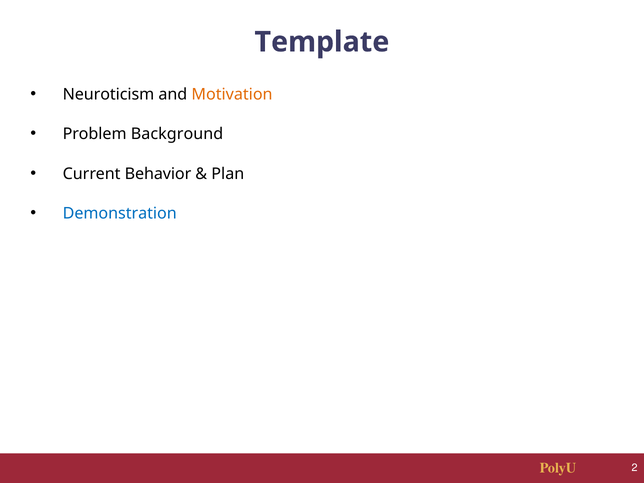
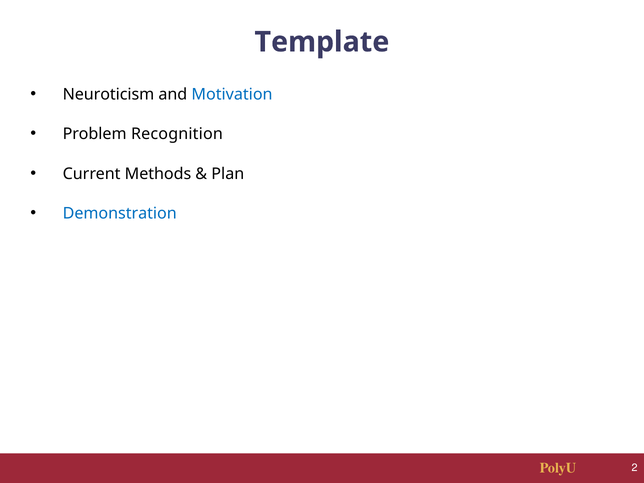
Motivation colour: orange -> blue (232, 94)
Background: Background -> Recognition (177, 134)
Behavior: Behavior -> Methods (158, 174)
